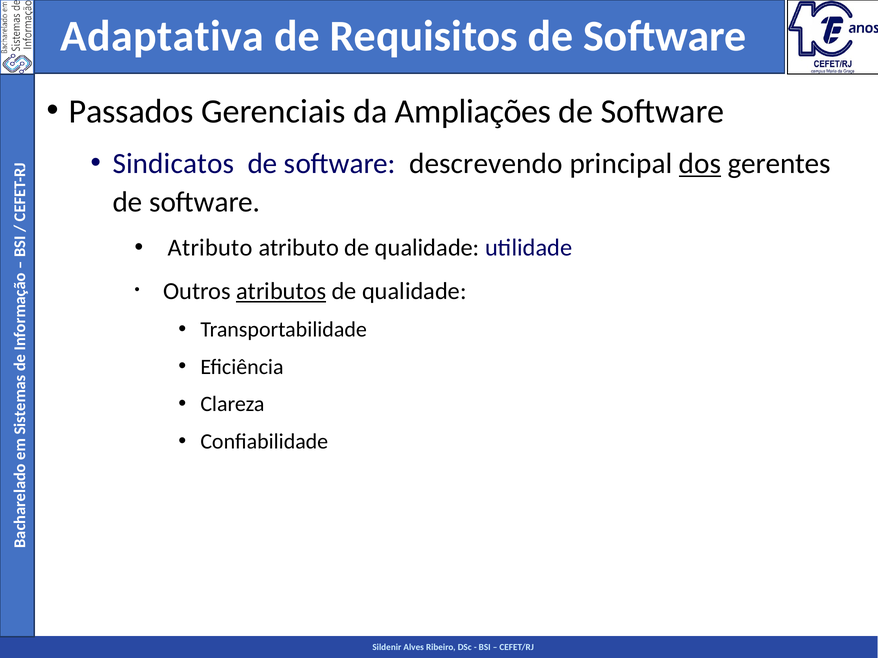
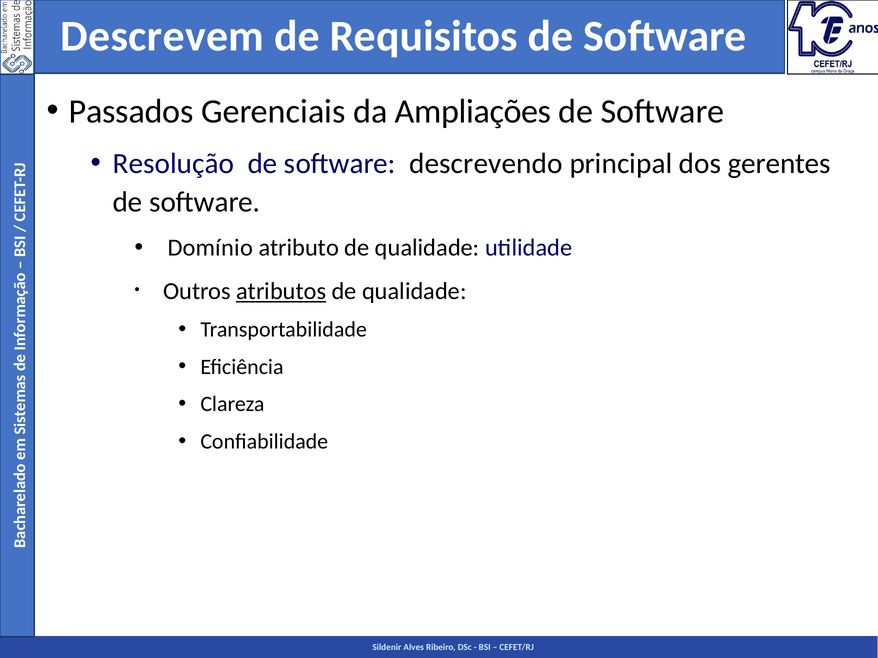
Adaptativa: Adaptativa -> Descrevem (162, 36)
Sindicatos: Sindicatos -> Resolução (173, 164)
dos underline: present -> none (700, 164)
Atributo: Atributo -> Domínio (210, 248)
